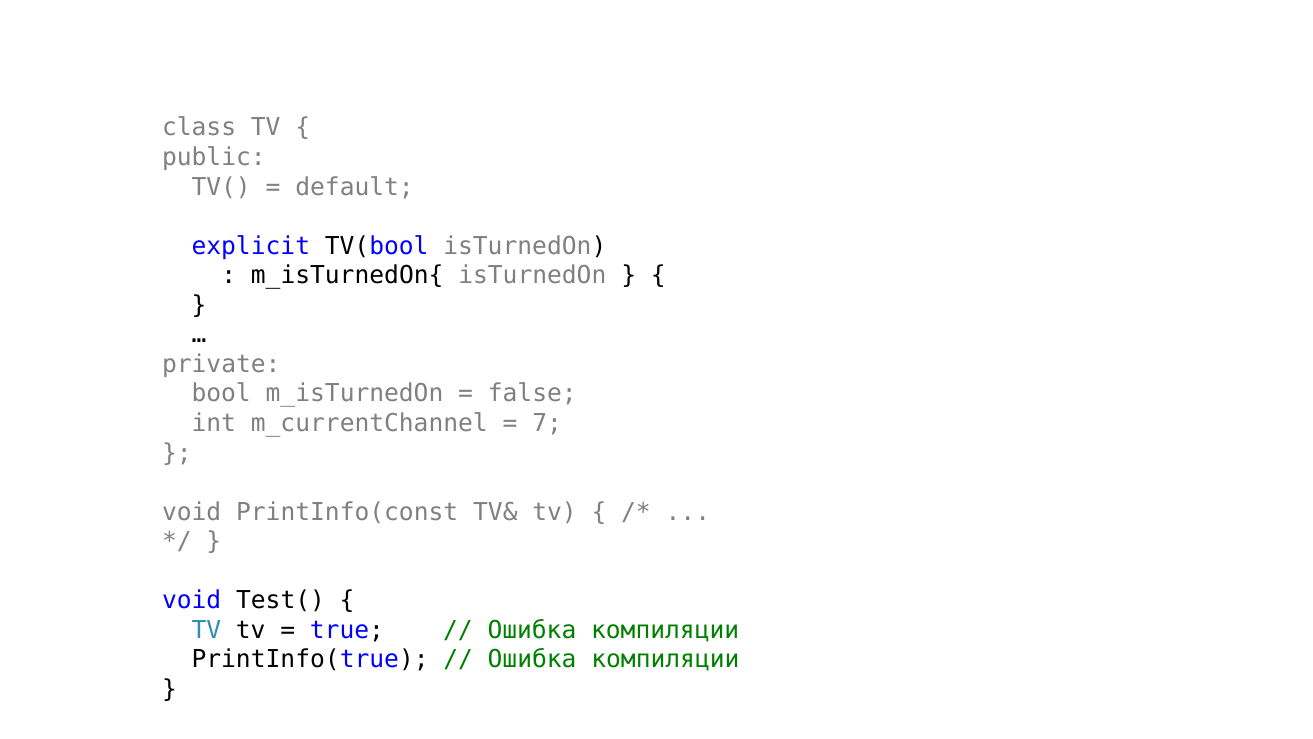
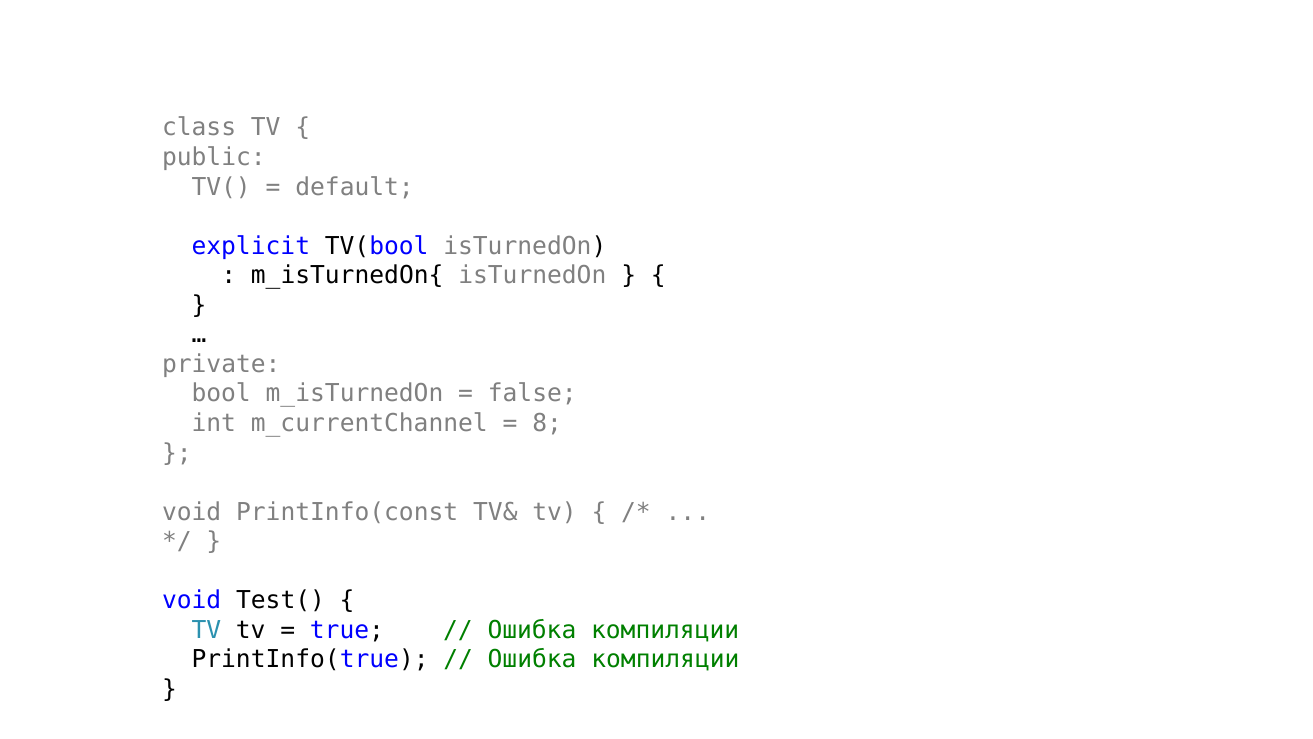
7: 7 -> 8 (547, 423)
